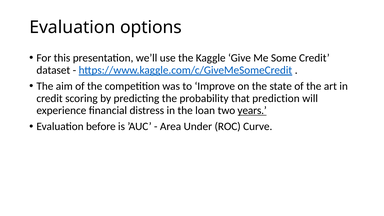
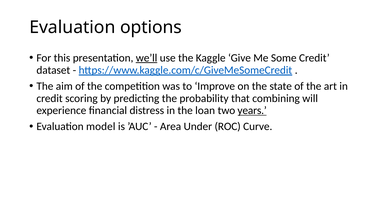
we’ll underline: none -> present (147, 58)
prediction: prediction -> combining (276, 98)
before: before -> model (101, 127)
